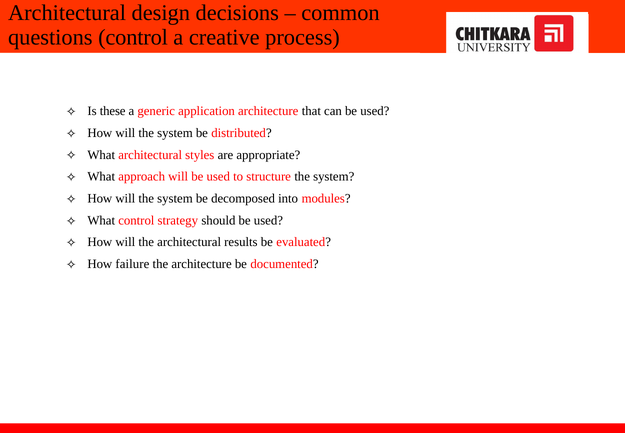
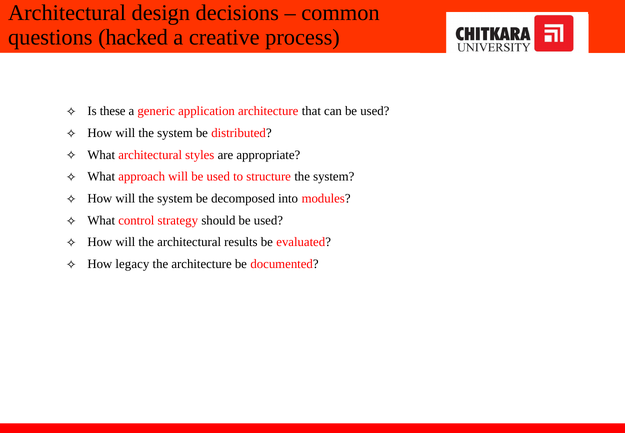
questions control: control -> hacked (133, 37)
failure: failure -> legacy (132, 264)
